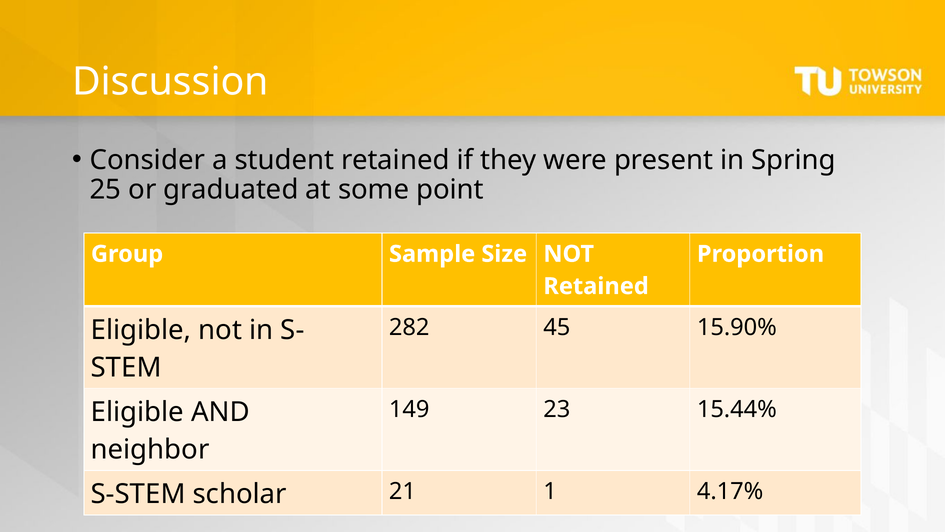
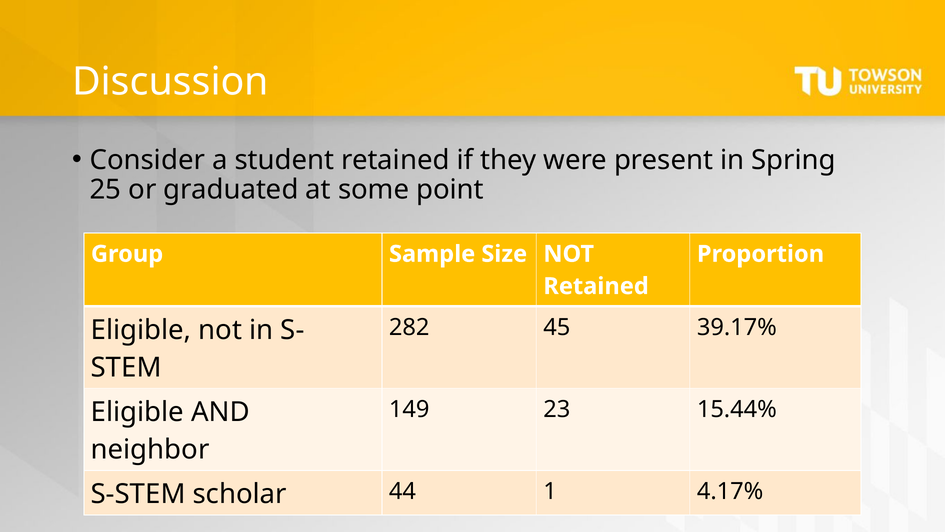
15.90%: 15.90% -> 39.17% (737, 327)
21: 21 -> 44 (402, 491)
